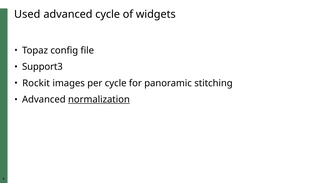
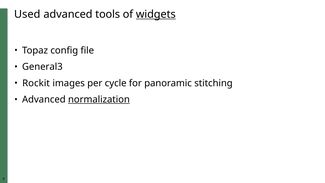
advanced cycle: cycle -> tools (108, 14)
widgets underline: none -> present (156, 14)
Support3: Support3 -> General3 (42, 67)
